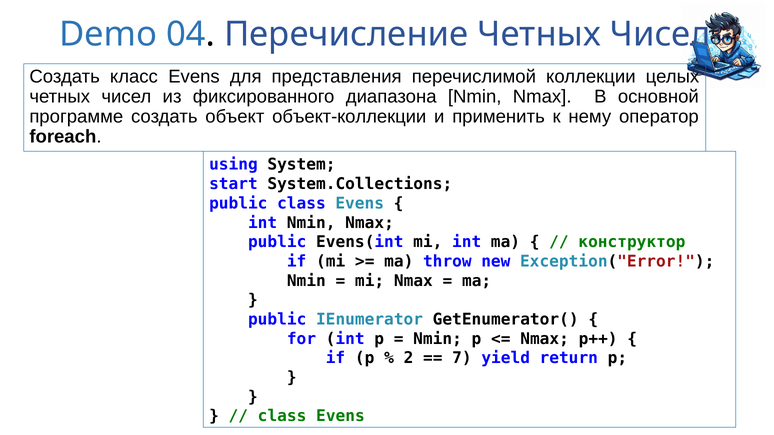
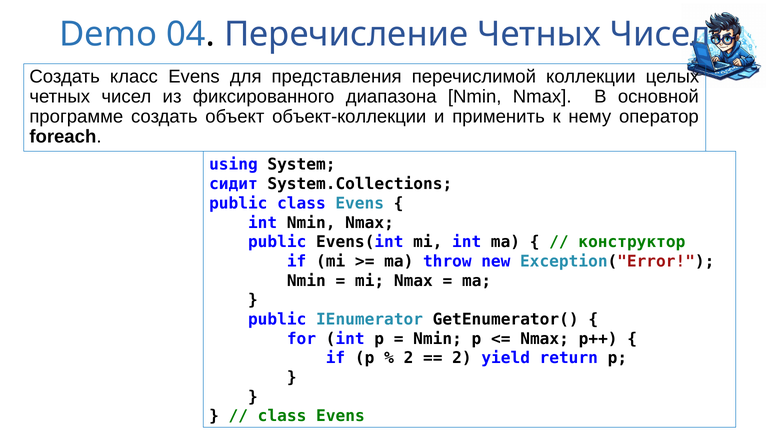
start: start -> сидит (233, 184)
7: 7 -> 2 (462, 358)
